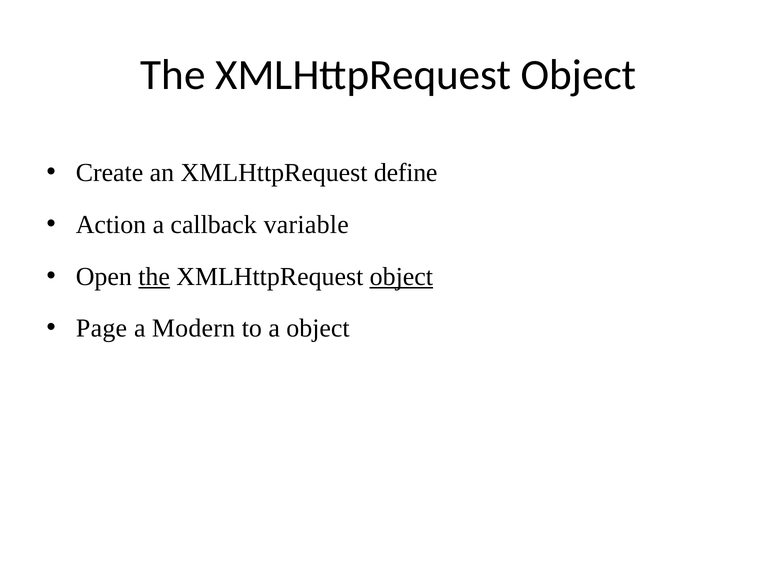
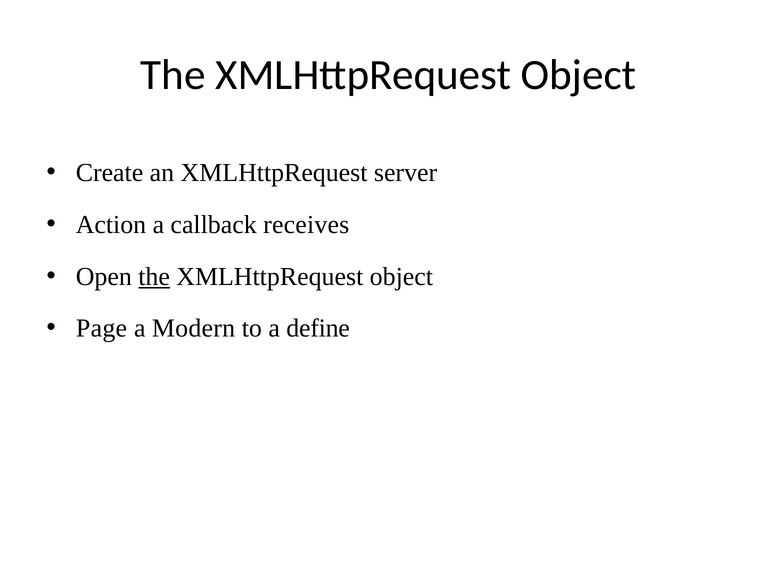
define: define -> server (406, 173)
variable: variable -> receives (306, 225)
object underline: present -> none (401, 276)
a object: object -> define (318, 328)
